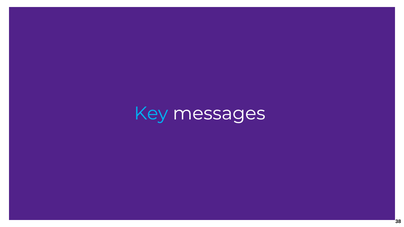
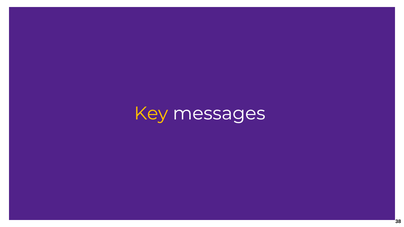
Key colour: light blue -> yellow (151, 114)
